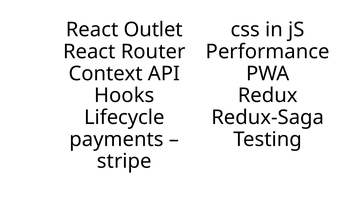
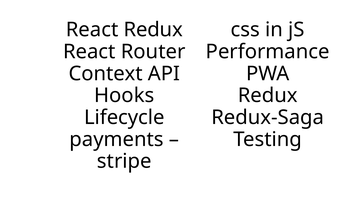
React Outlet: Outlet -> Redux (153, 30)
